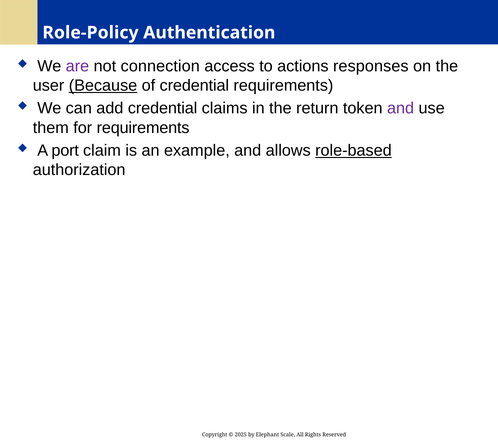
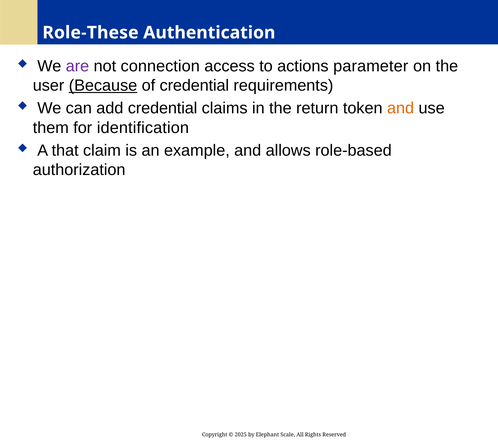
Role-Policy: Role-Policy -> Role-These (90, 33)
responses: responses -> parameter (371, 66)
and colour: purple -> orange (401, 108)
for requirements: requirements -> identification (143, 128)
port: port -> that (65, 150)
role-based underline: present -> none (353, 150)
